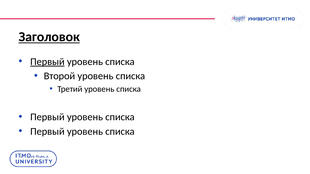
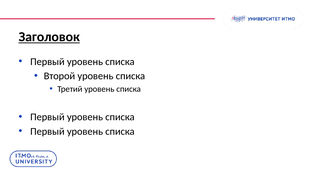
Первый underline: present -> none (47, 62)
